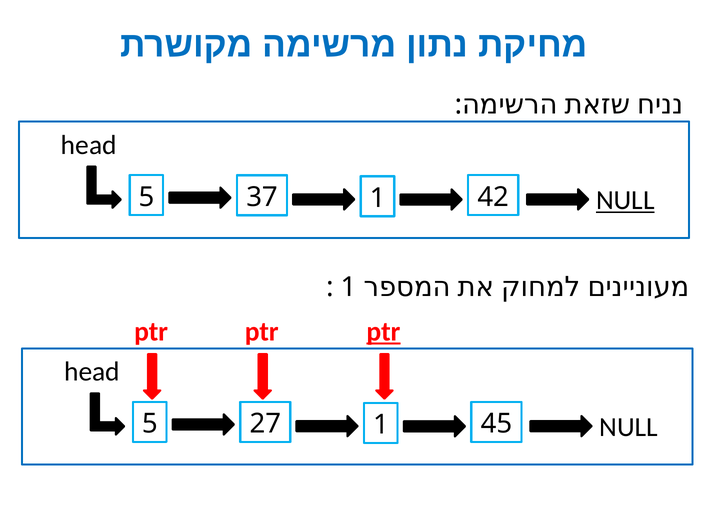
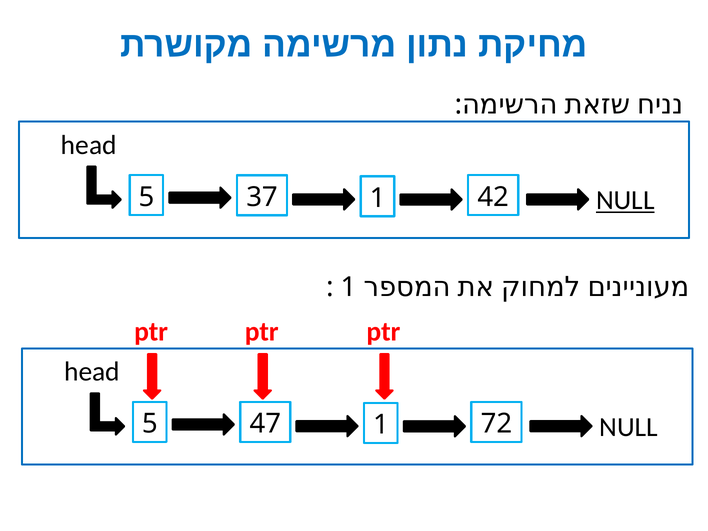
ptr underline: present -> none (383, 332)
27: 27 -> 47 (265, 424)
45: 45 -> 72 (496, 424)
